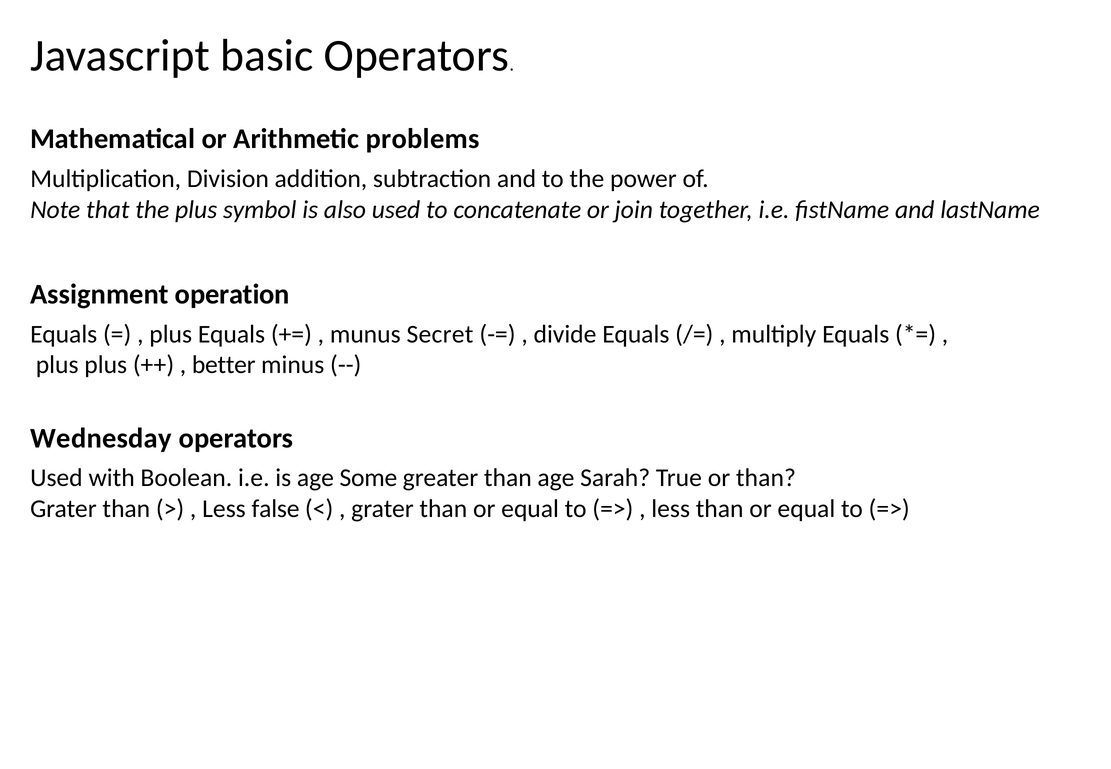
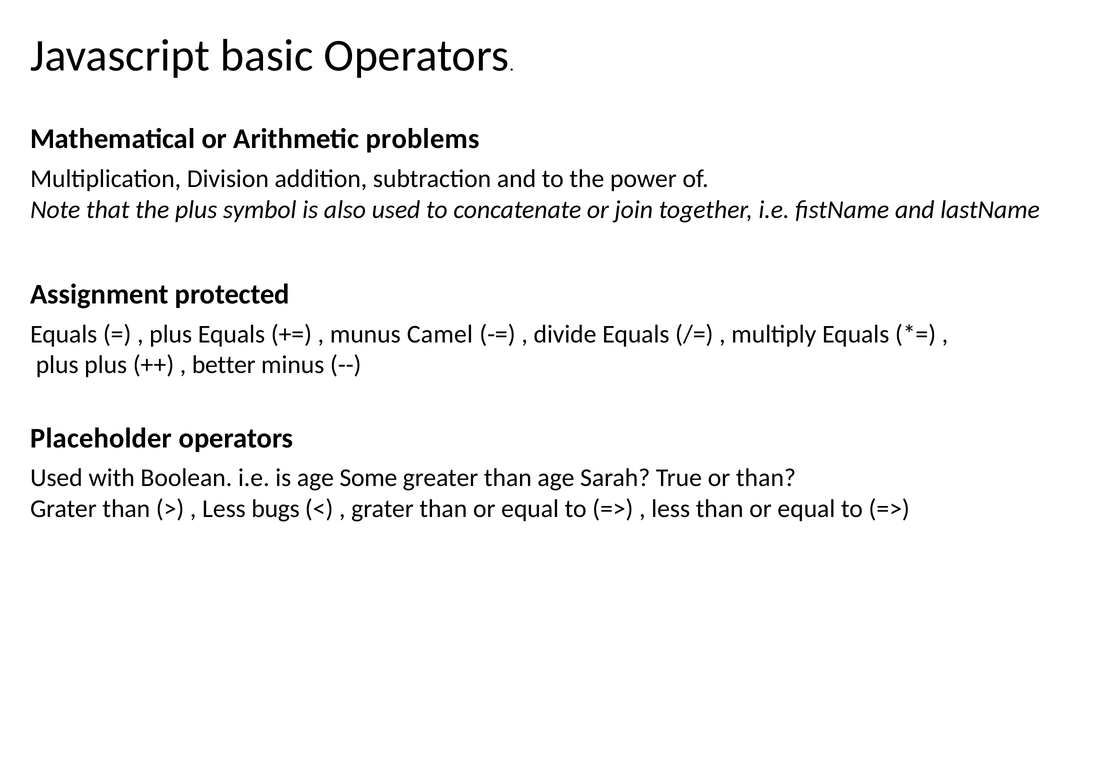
operation: operation -> protected (232, 294)
Secret: Secret -> Camel (440, 334)
Wednesday: Wednesday -> Placeholder (101, 438)
false: false -> bugs (276, 509)
